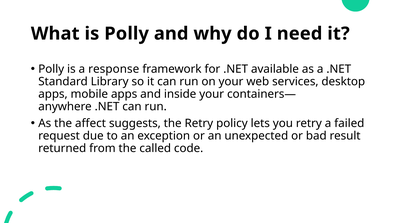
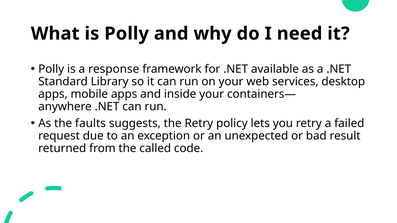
affect: affect -> faults (90, 123)
